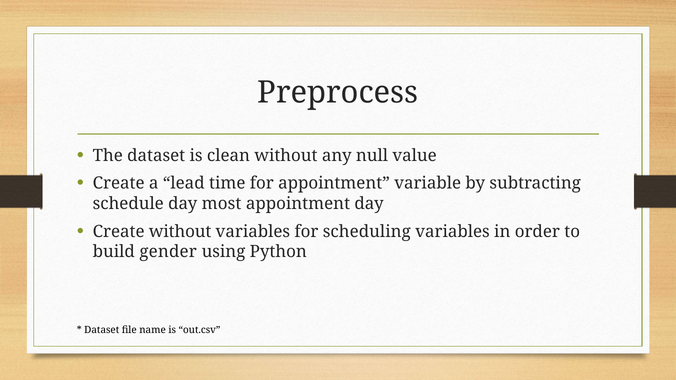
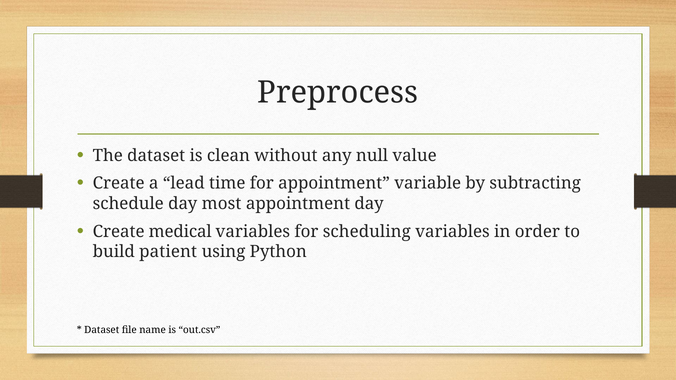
Create without: without -> medical (180, 232)
gender: gender -> patient (168, 252)
